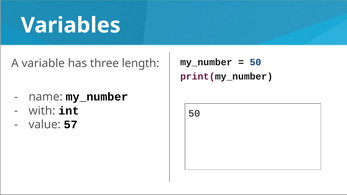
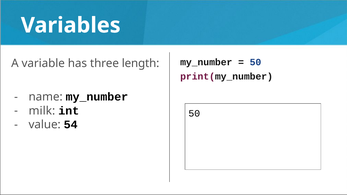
with: with -> milk (42, 111)
57: 57 -> 54 (71, 125)
